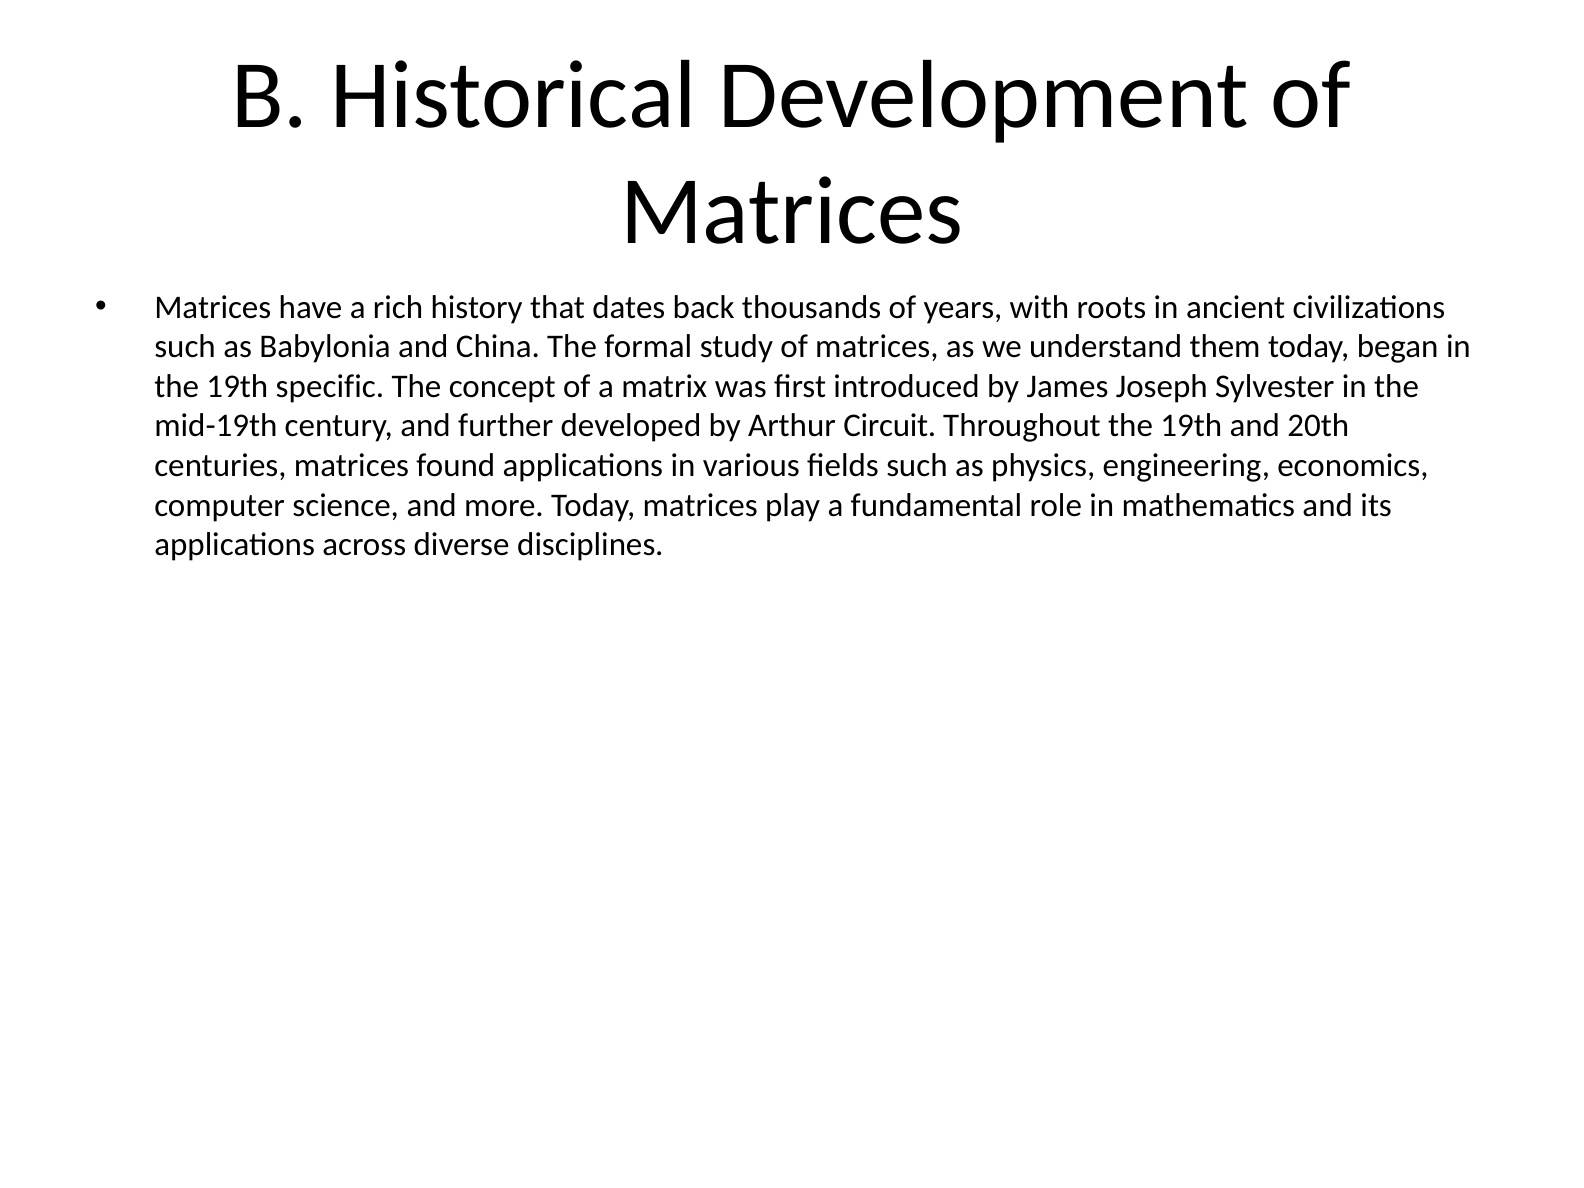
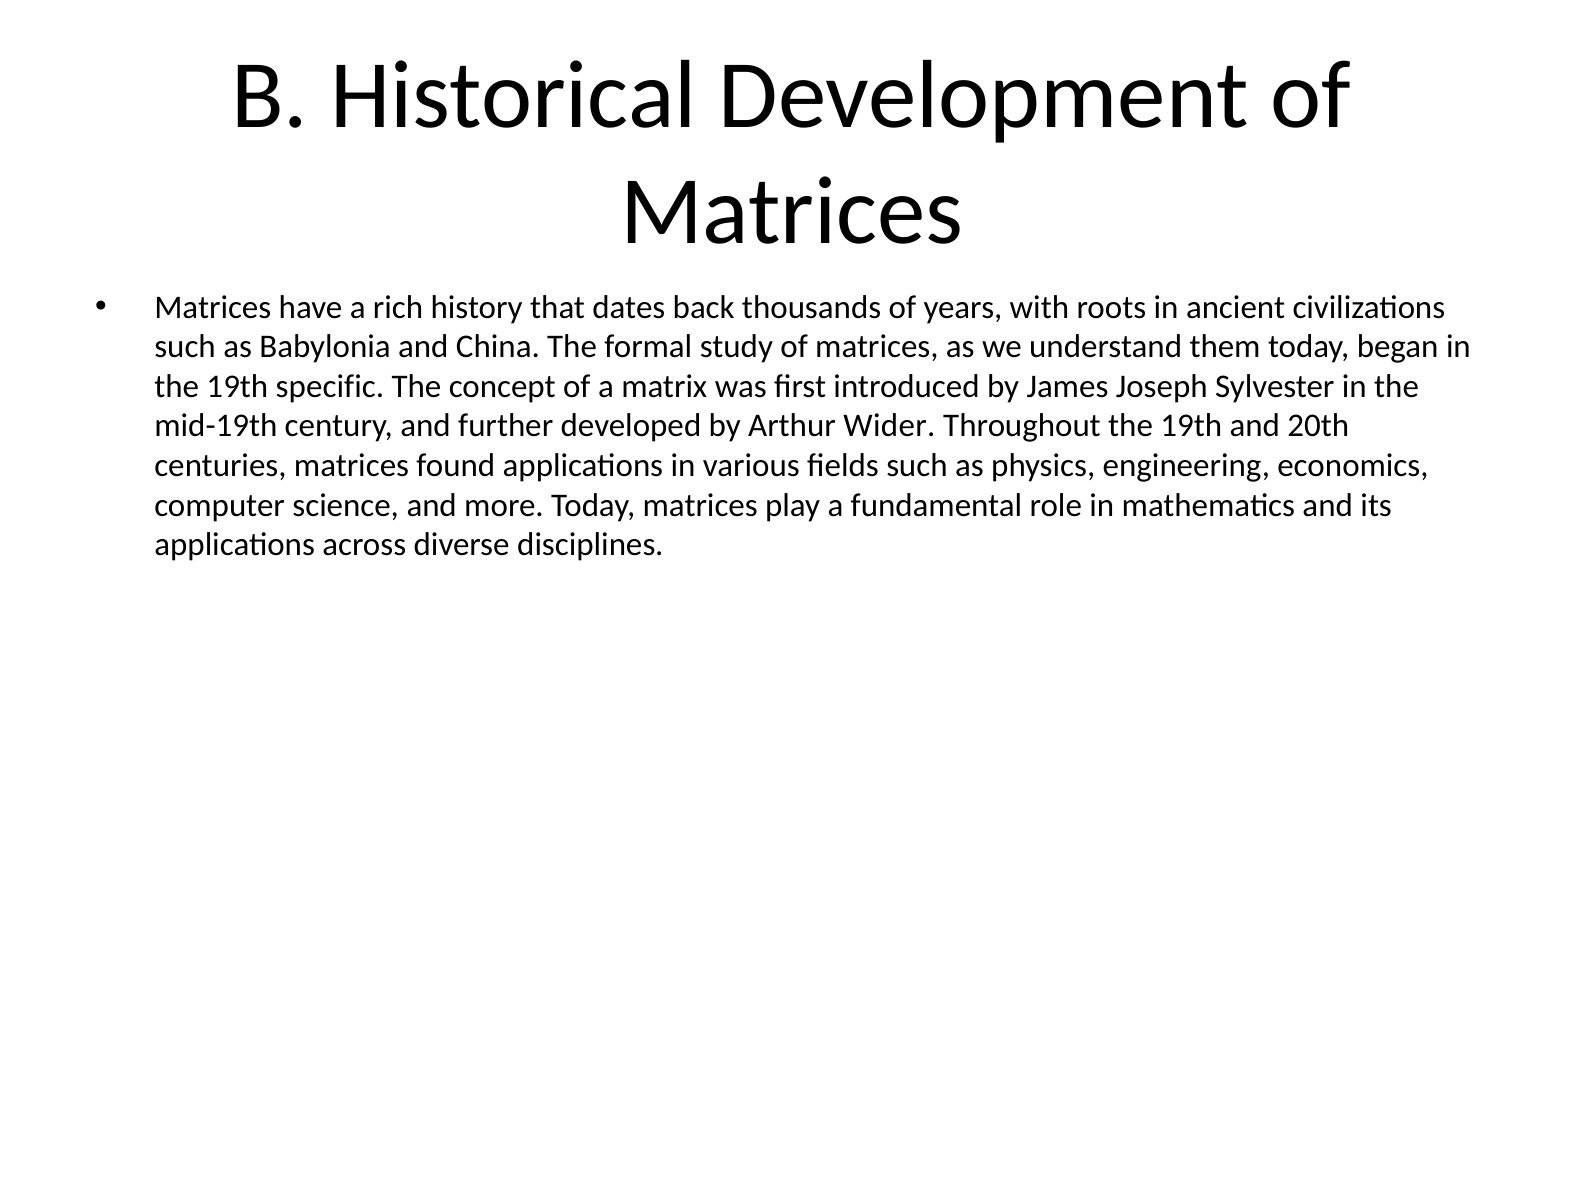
Circuit: Circuit -> Wider (889, 426)
